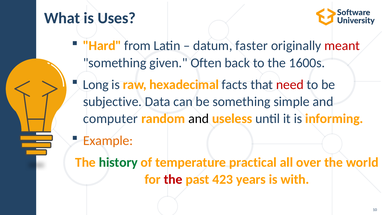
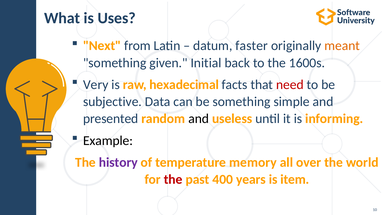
Hard: Hard -> Next (102, 46)
meant colour: red -> orange (342, 46)
Often: Often -> Initial (206, 63)
Long: Long -> Very (96, 85)
computer: computer -> presented (111, 119)
Example colour: orange -> black (108, 140)
history colour: green -> purple (118, 162)
practical: practical -> memory (253, 162)
423: 423 -> 400 (223, 179)
with: with -> item (295, 179)
